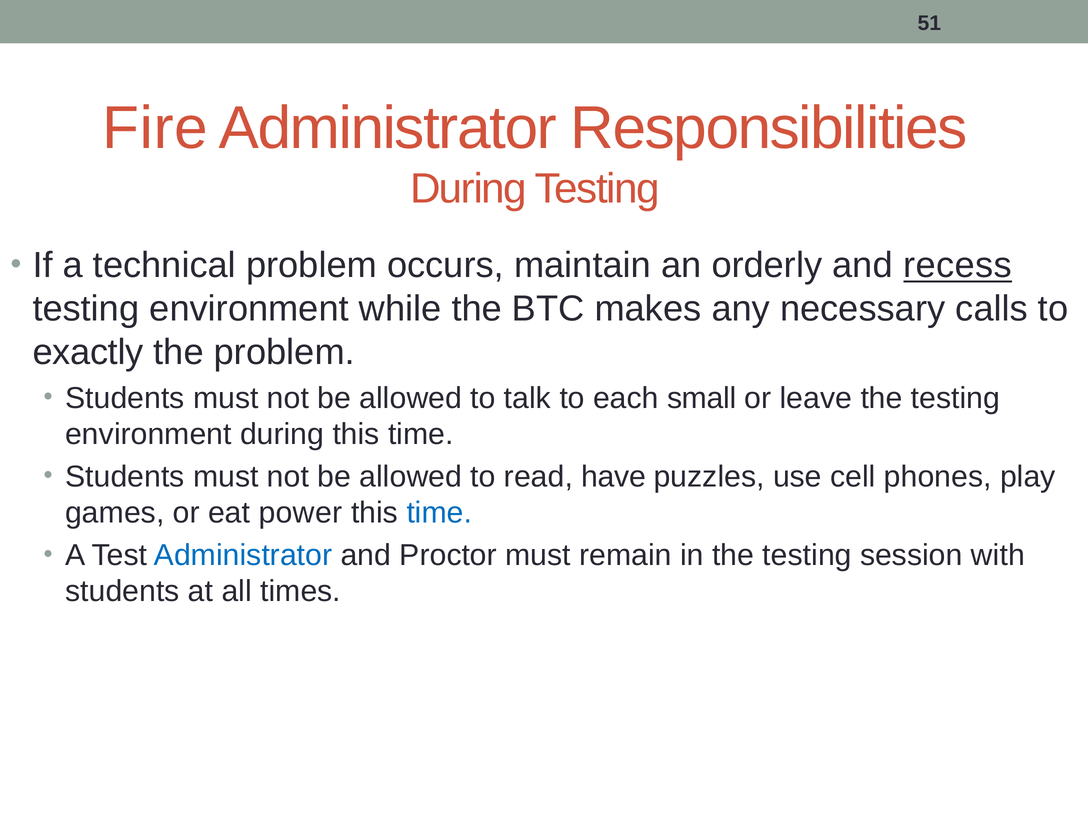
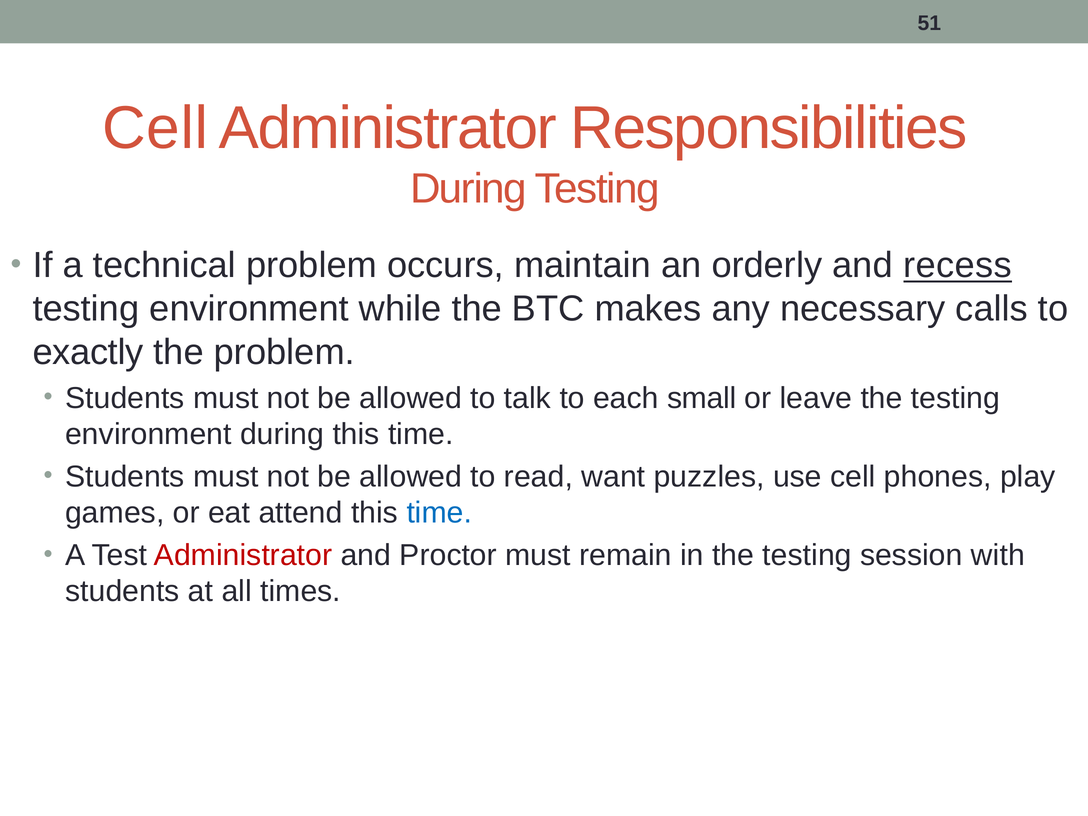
Fire: Fire -> Cell (155, 128)
have: have -> want (613, 477)
power: power -> attend (301, 513)
Administrator colour: blue -> red (243, 555)
